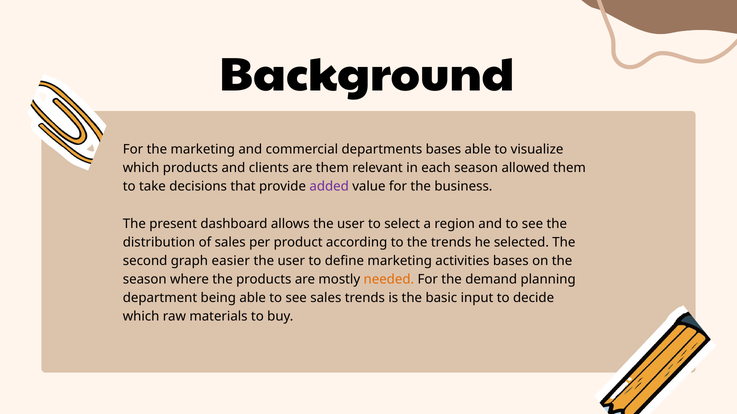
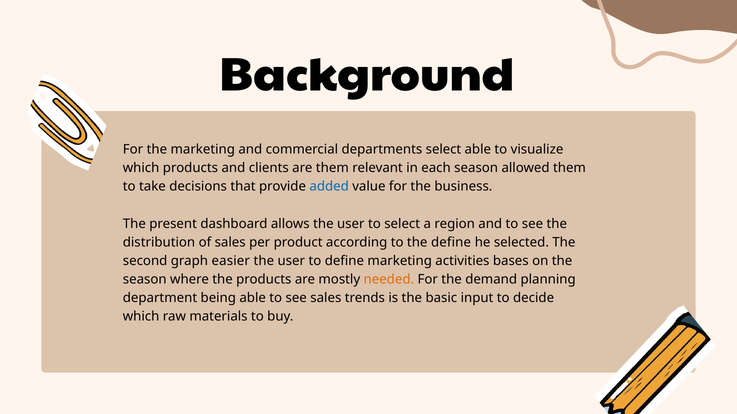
departments bases: bases -> select (443, 150)
added colour: purple -> blue (329, 187)
the trends: trends -> define (451, 243)
